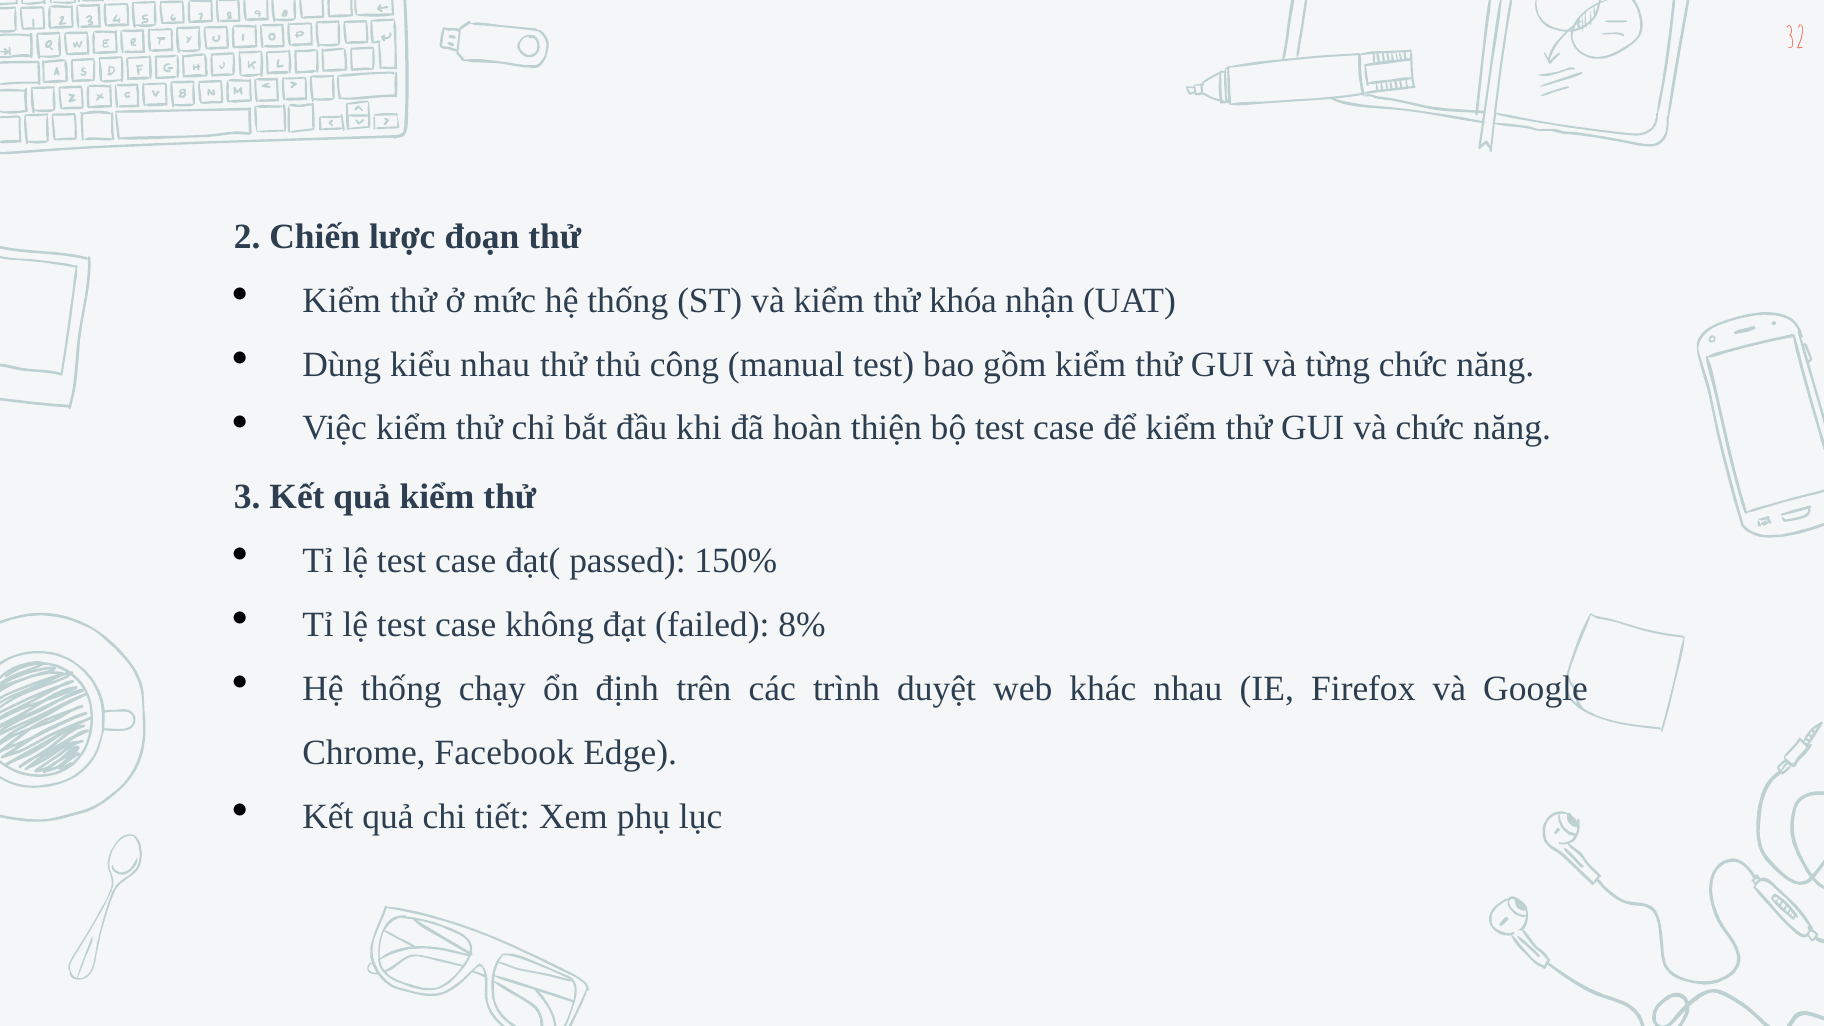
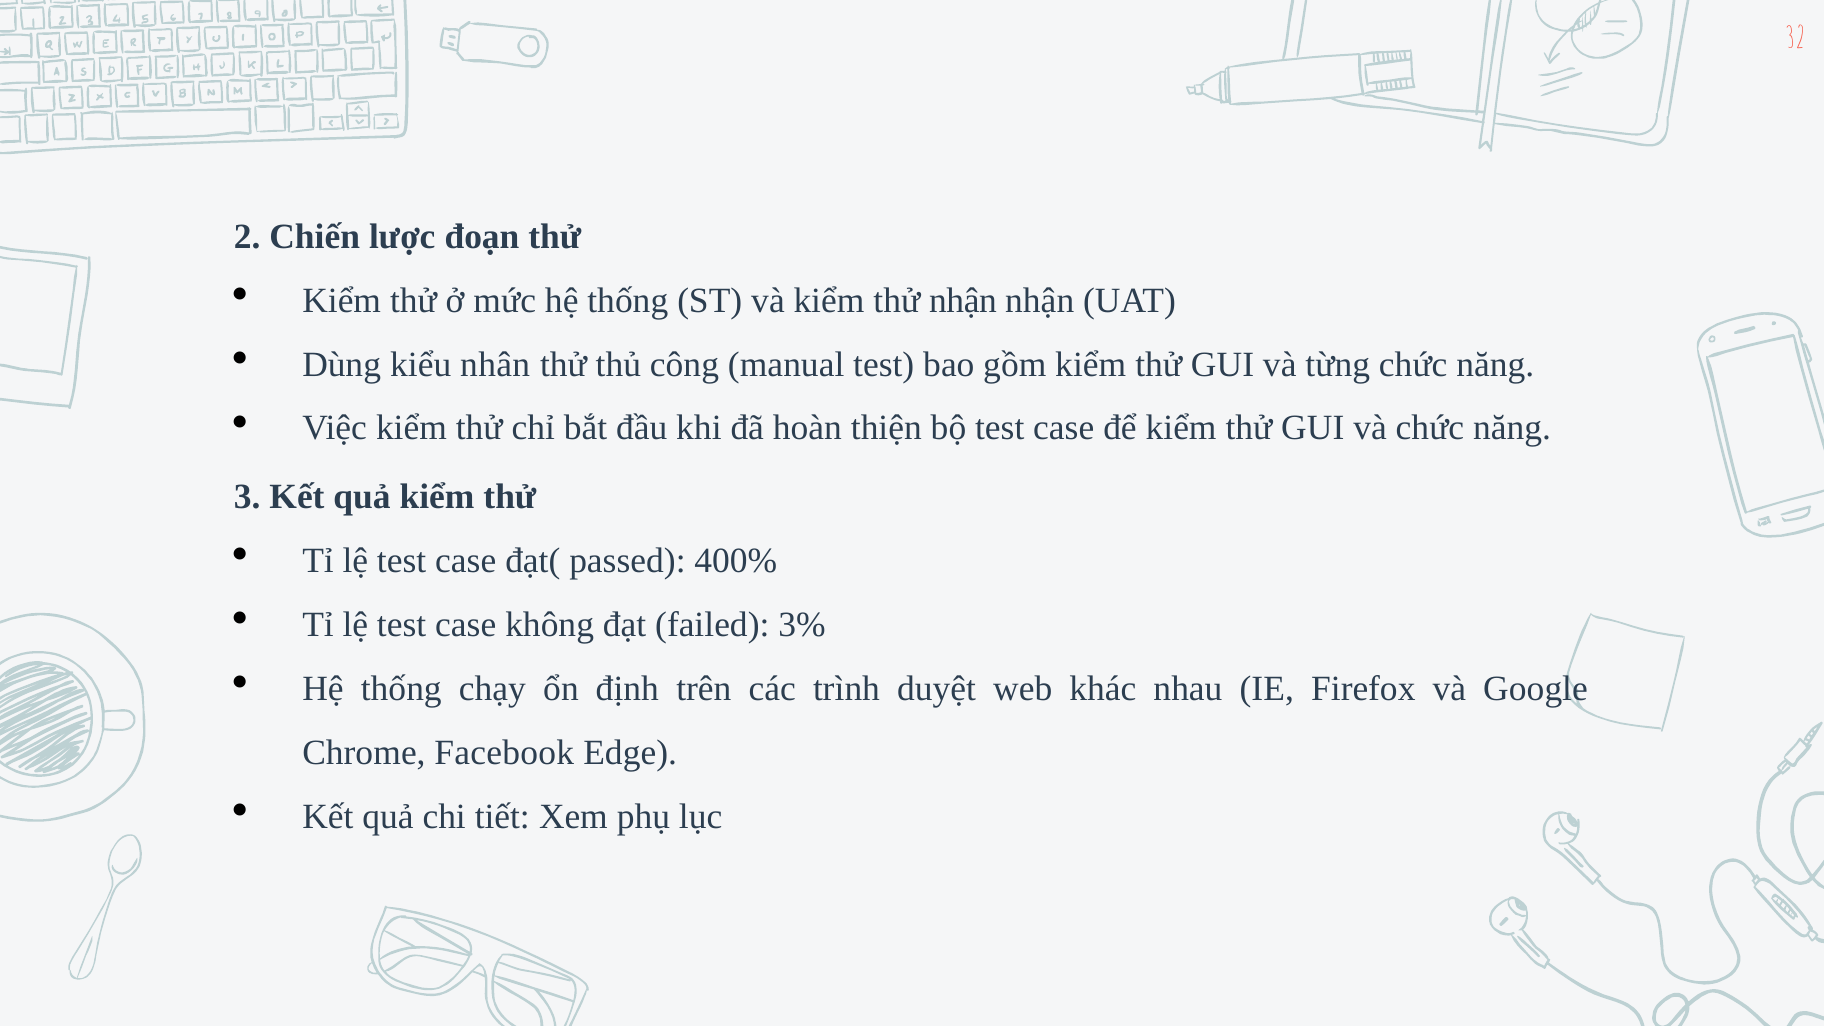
thử khóa: khóa -> nhận (963, 301)
kiểu nhau: nhau -> nhân (495, 364)
150%: 150% -> 400% (736, 561)
8%: 8% -> 3% (802, 625)
